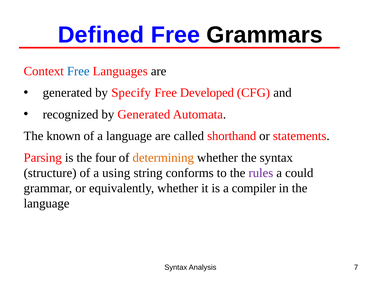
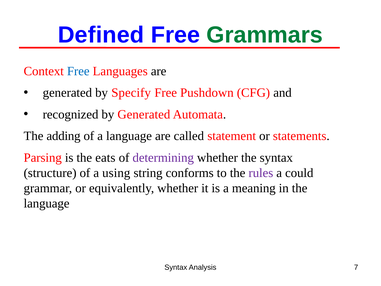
Grammars colour: black -> green (265, 35)
Developed: Developed -> Pushdown (207, 93)
known: known -> adding (64, 136)
shorthand: shorthand -> statement (232, 136)
four: four -> eats (105, 157)
determining colour: orange -> purple (163, 157)
compiler: compiler -> meaning (254, 188)
